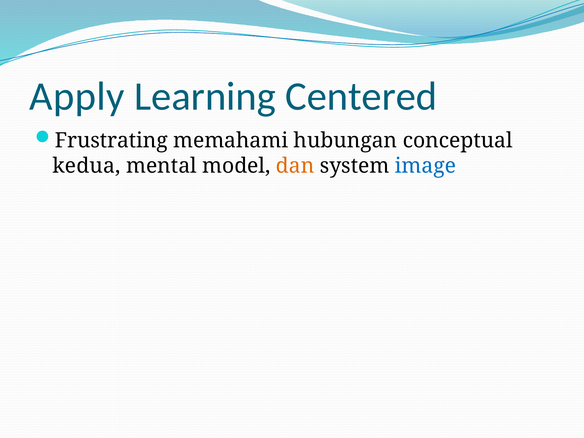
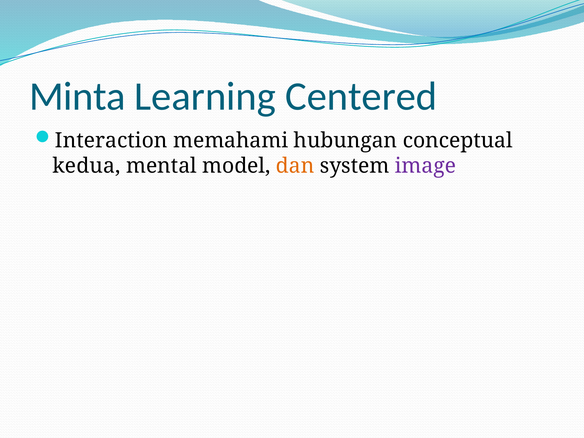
Apply: Apply -> Minta (77, 96)
Frustrating: Frustrating -> Interaction (111, 141)
image colour: blue -> purple (425, 166)
